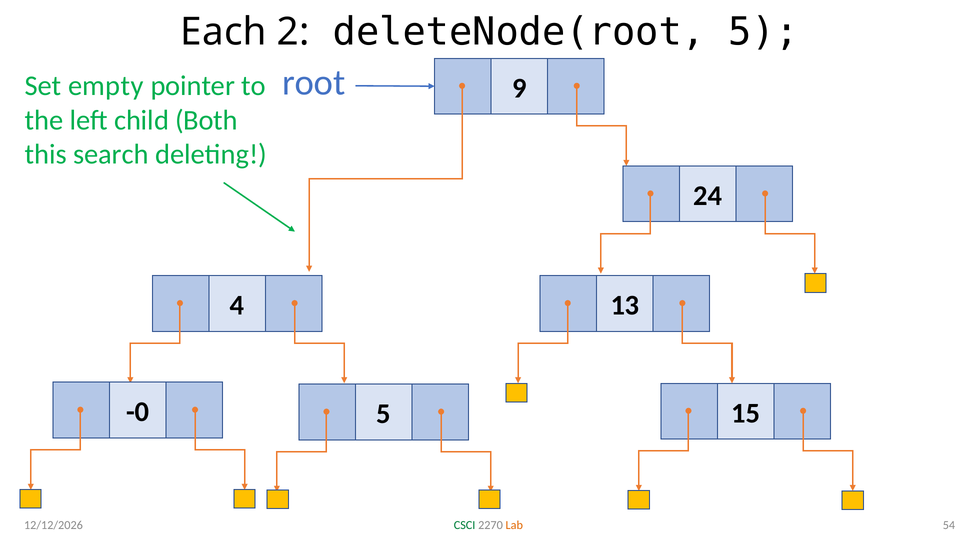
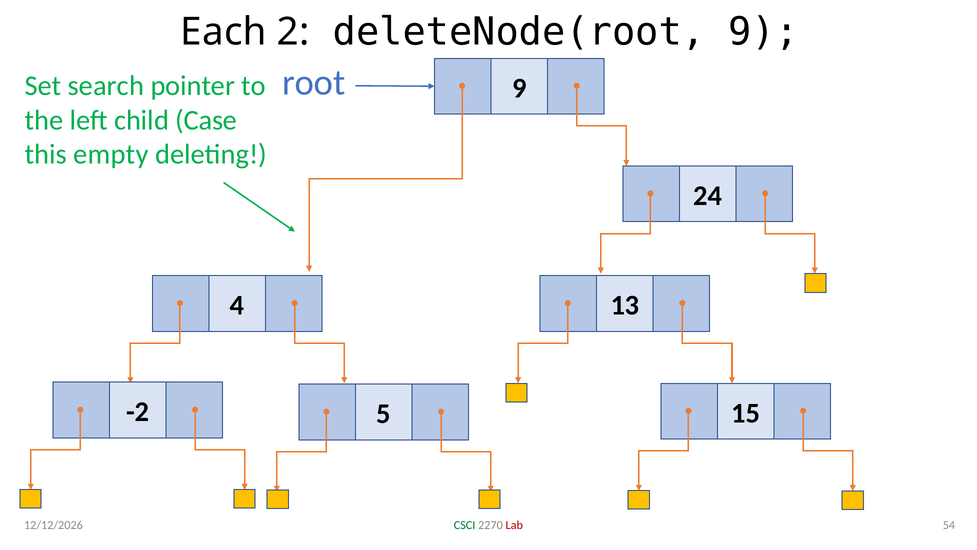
deleteNode(root 5: 5 -> 9 (763, 32)
empty: empty -> search (106, 86)
Both: Both -> Case (206, 120)
search: search -> empty (111, 154)
-0: -0 -> -2 (138, 412)
Lab colour: orange -> red (514, 525)
